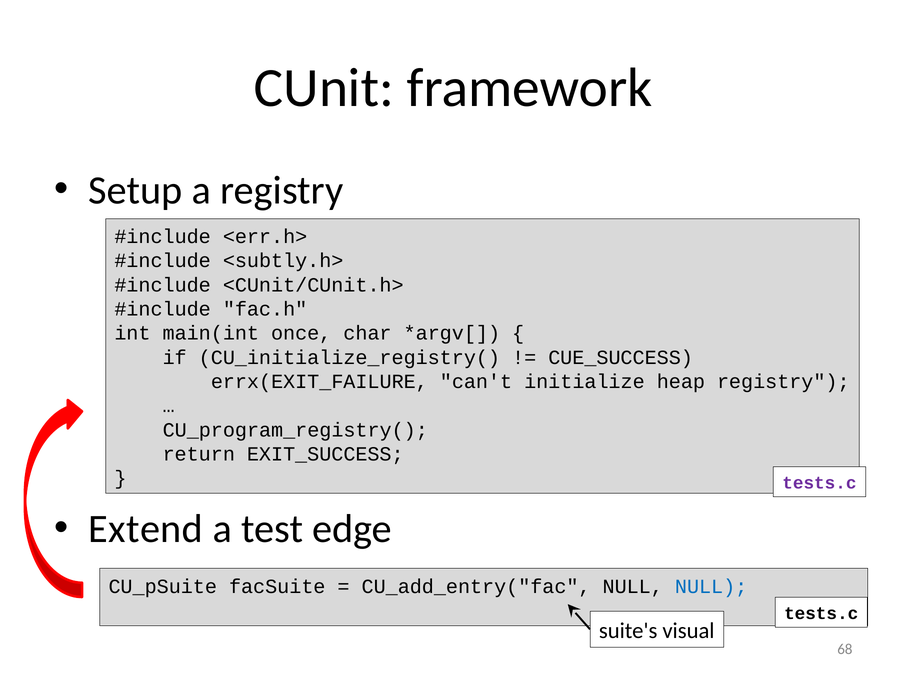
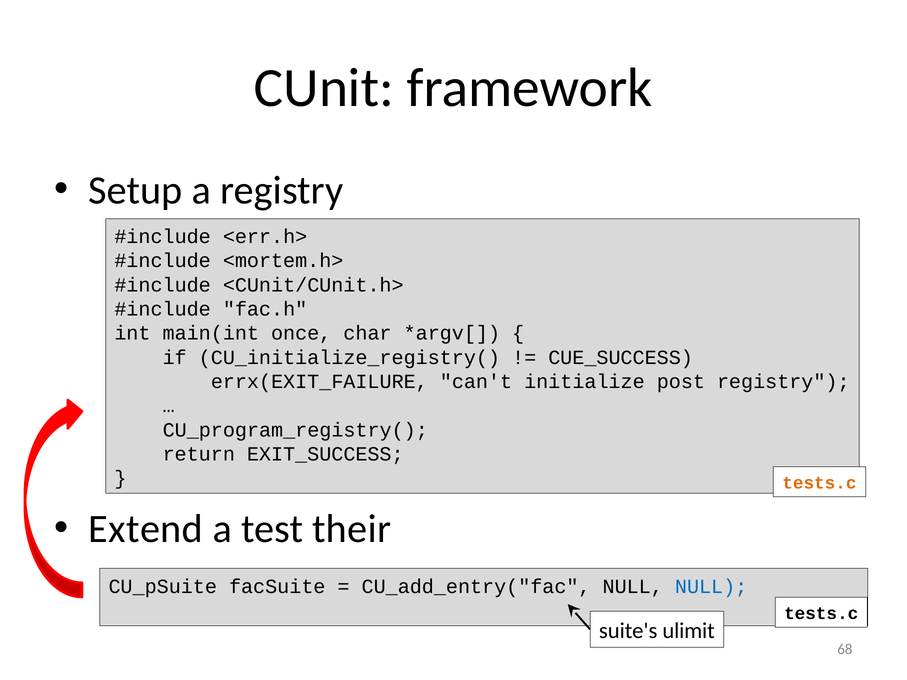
<subtly.h>: <subtly.h> -> <mortem.h> (283, 261)
heap: heap -> post (681, 382)
tests.c colour: purple -> orange (819, 483)
edge: edge -> their (352, 529)
visual: visual -> ulimit (689, 631)
